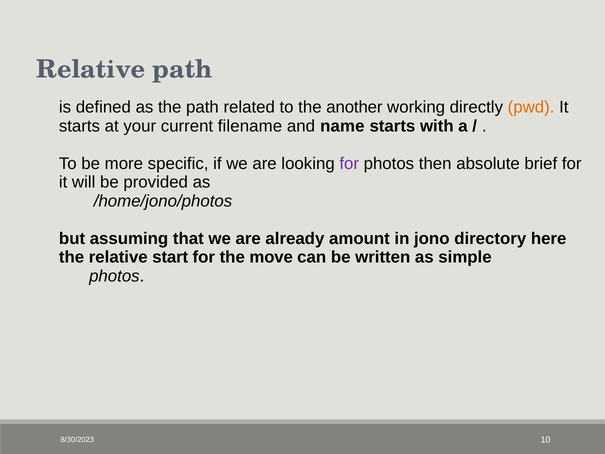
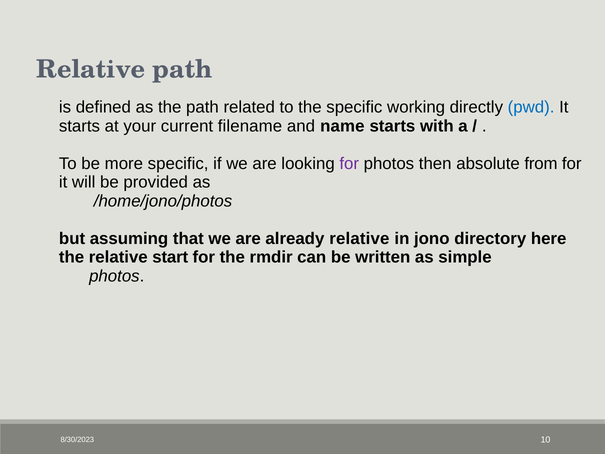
the another: another -> specific (354, 107)
pwd colour: orange -> blue (531, 107)
brief: brief -> from (541, 163)
already amount: amount -> relative (359, 238)
move: move -> rmdir (271, 257)
